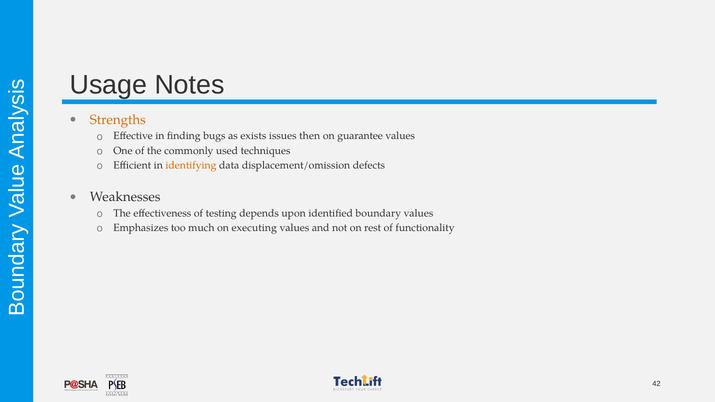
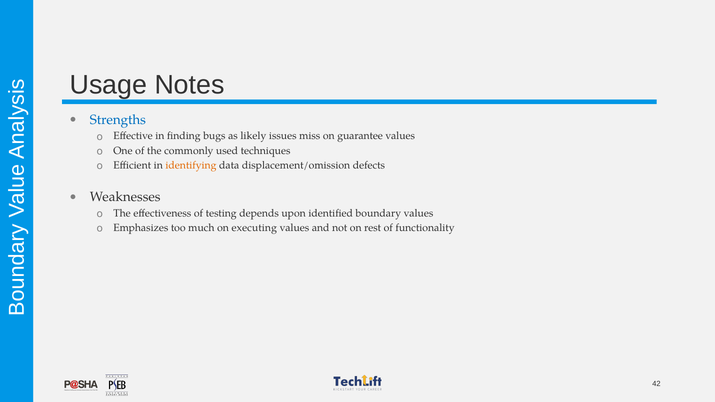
Strengths colour: orange -> blue (118, 120)
exists: exists -> likely (253, 136)
then: then -> miss (310, 136)
